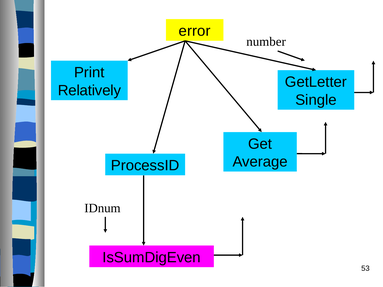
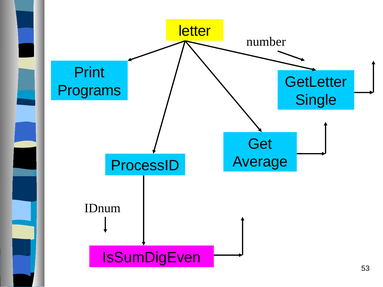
error: error -> letter (195, 31)
Relatively: Relatively -> Programs (89, 90)
